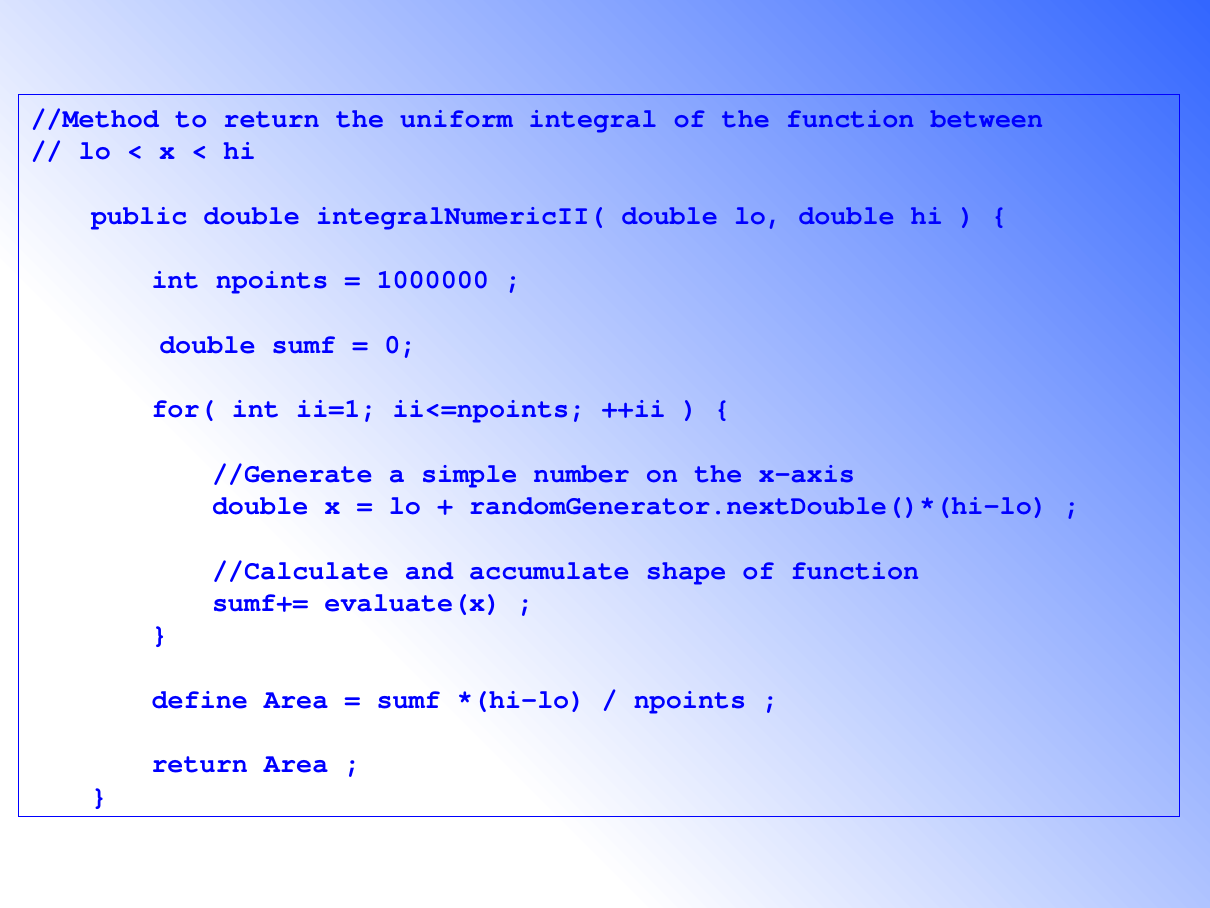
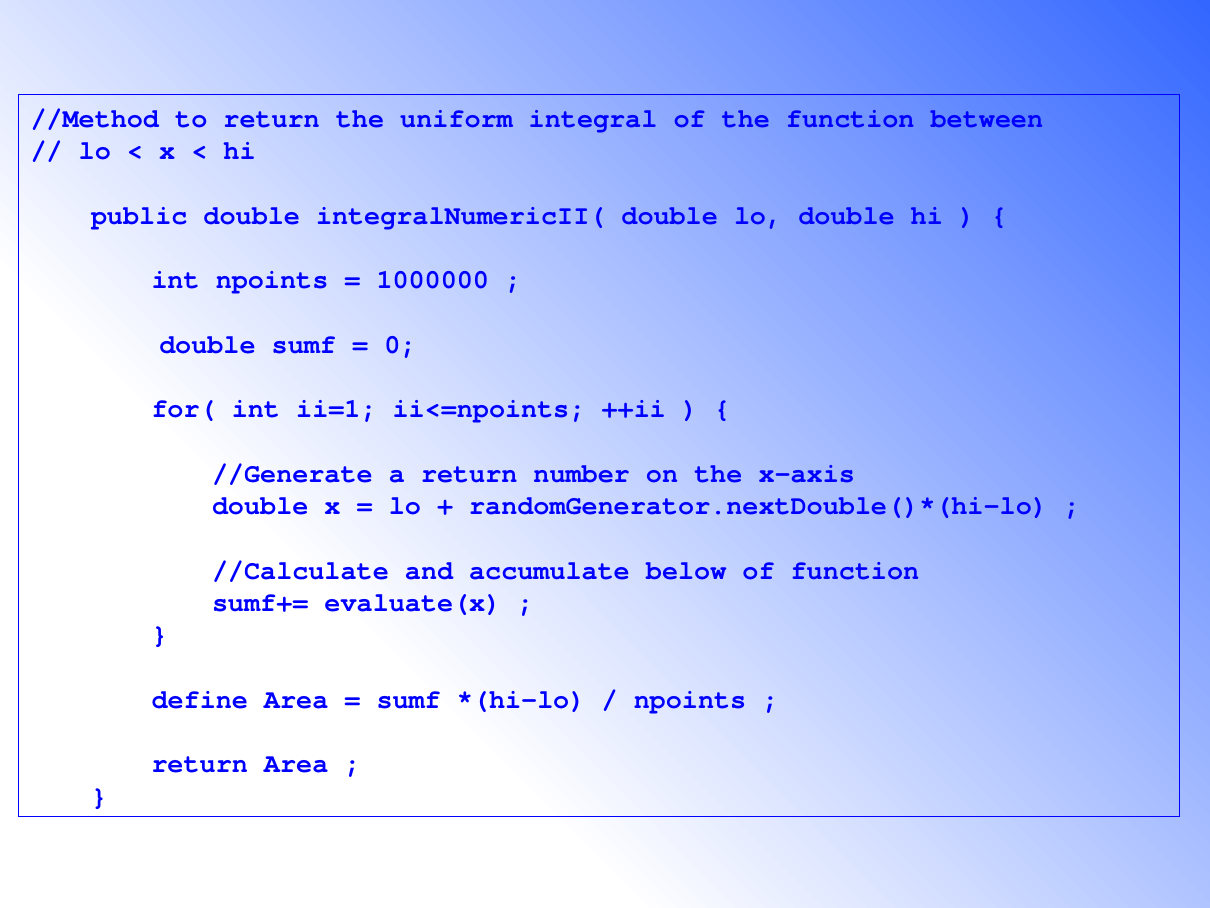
a simple: simple -> return (469, 473)
shape: shape -> below (686, 570)
